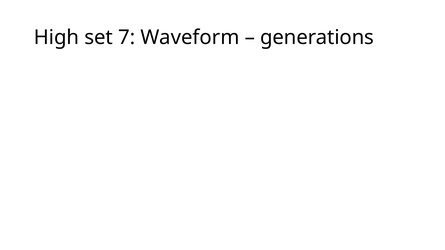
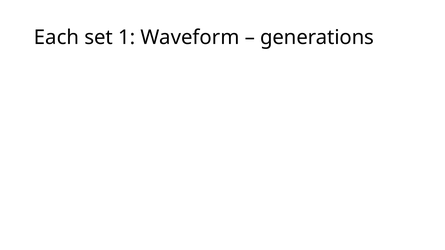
High: High -> Each (56, 37)
7: 7 -> 1 (127, 37)
